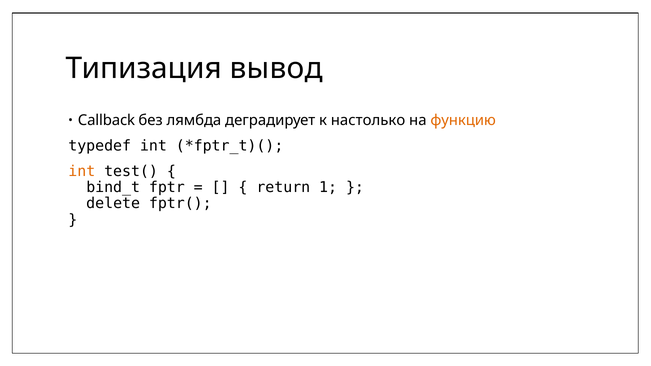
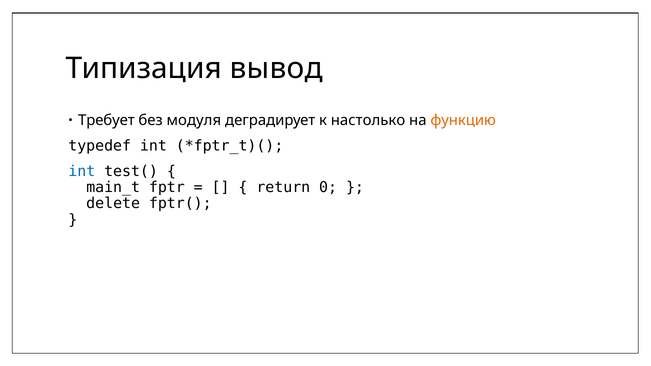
Callback: Callback -> Требует (106, 120)
лямбда: лямбда -> модуля (194, 120)
int colour: orange -> blue (82, 171)
bind_t: bind_t -> main_t (113, 188)
1: 1 -> 0 (328, 188)
